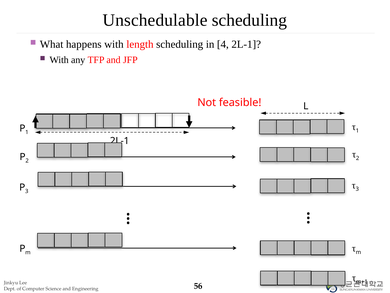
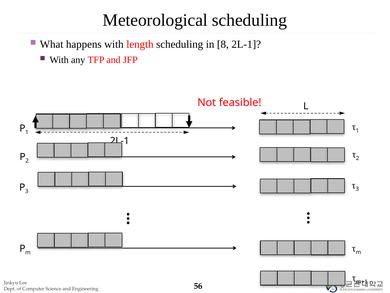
Unschedulable: Unschedulable -> Meteorological (155, 20)
4: 4 -> 8 (223, 44)
